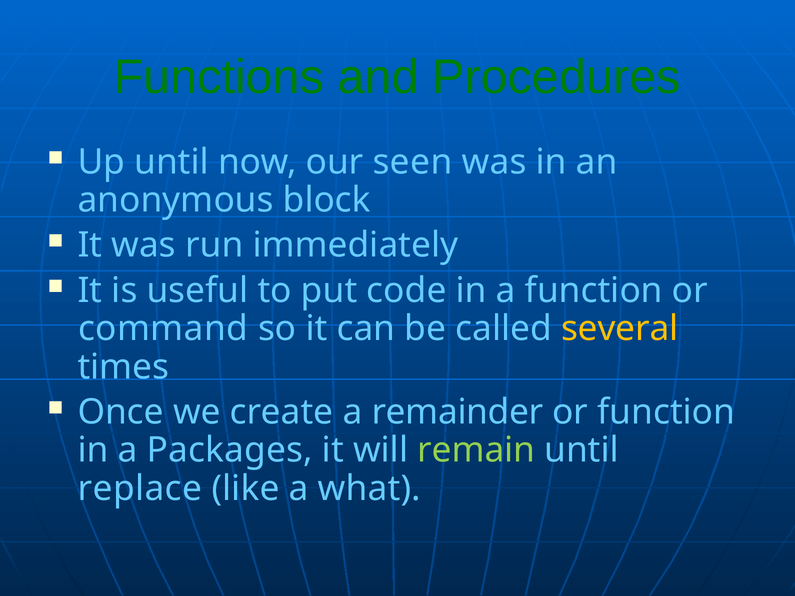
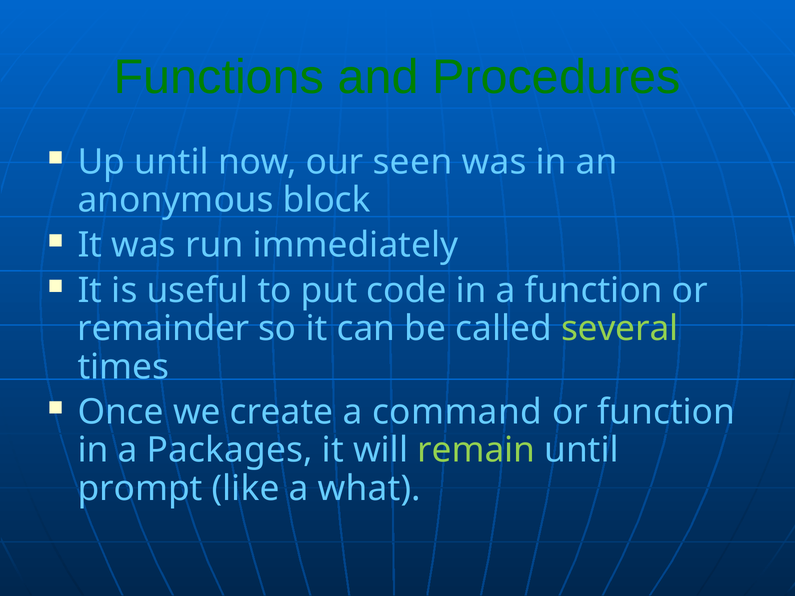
command: command -> remainder (163, 329)
several colour: yellow -> light green (620, 329)
remainder: remainder -> command (457, 412)
replace: replace -> prompt (140, 489)
